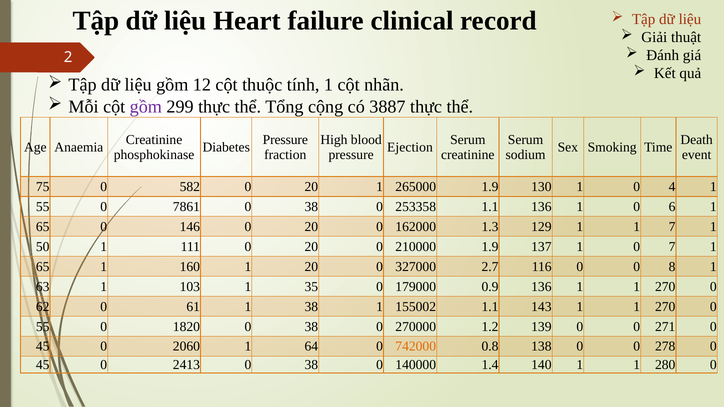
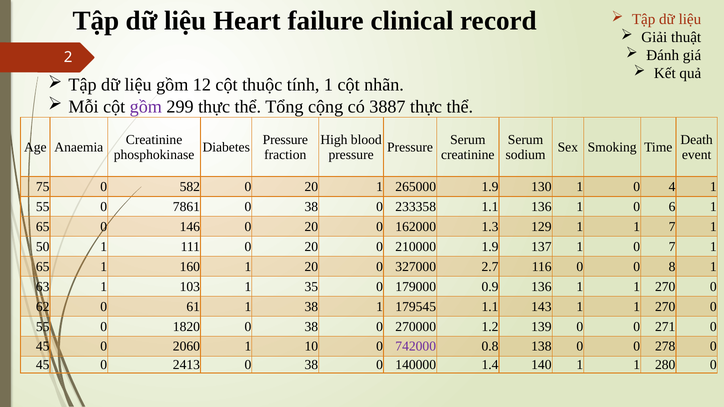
Ejection: Ejection -> Pressure (410, 147)
253358: 253358 -> 233358 (416, 207)
155002: 155002 -> 179545 (416, 307)
64: 64 -> 10 (311, 347)
742000 colour: orange -> purple (416, 347)
